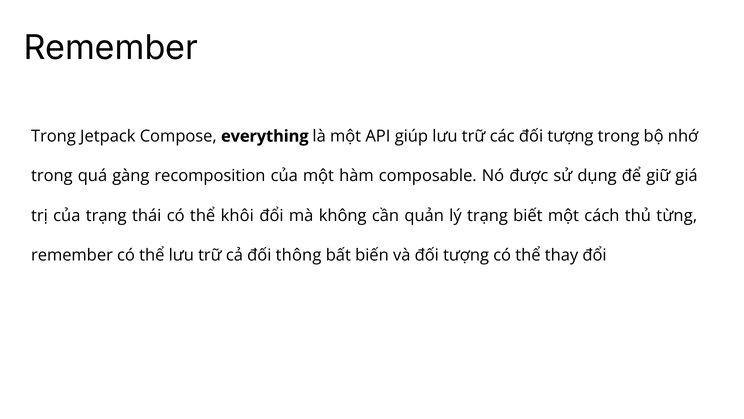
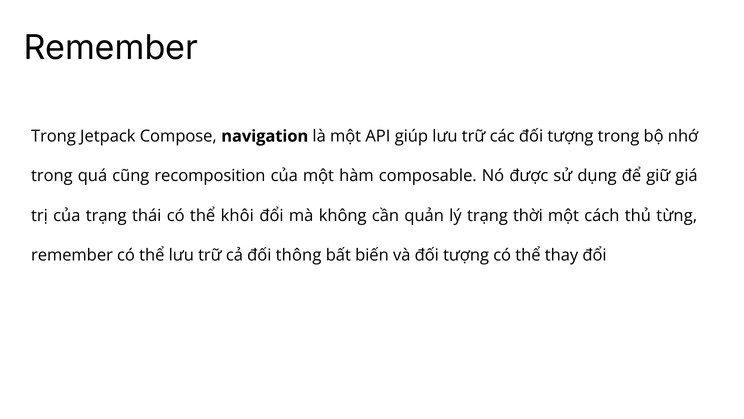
everything: everything -> navigation (265, 136)
gàng: gàng -> cũng (131, 176)
biết: biết -> thời (528, 215)
